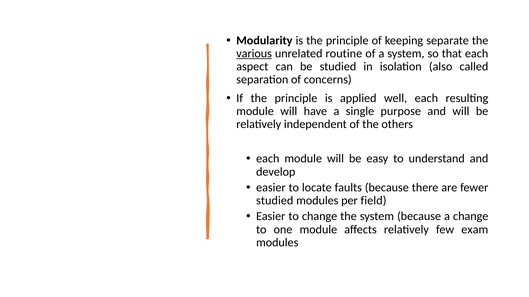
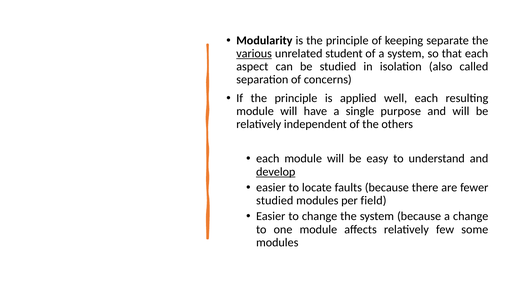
routine: routine -> student (344, 54)
develop underline: none -> present (276, 172)
exam: exam -> some (475, 230)
